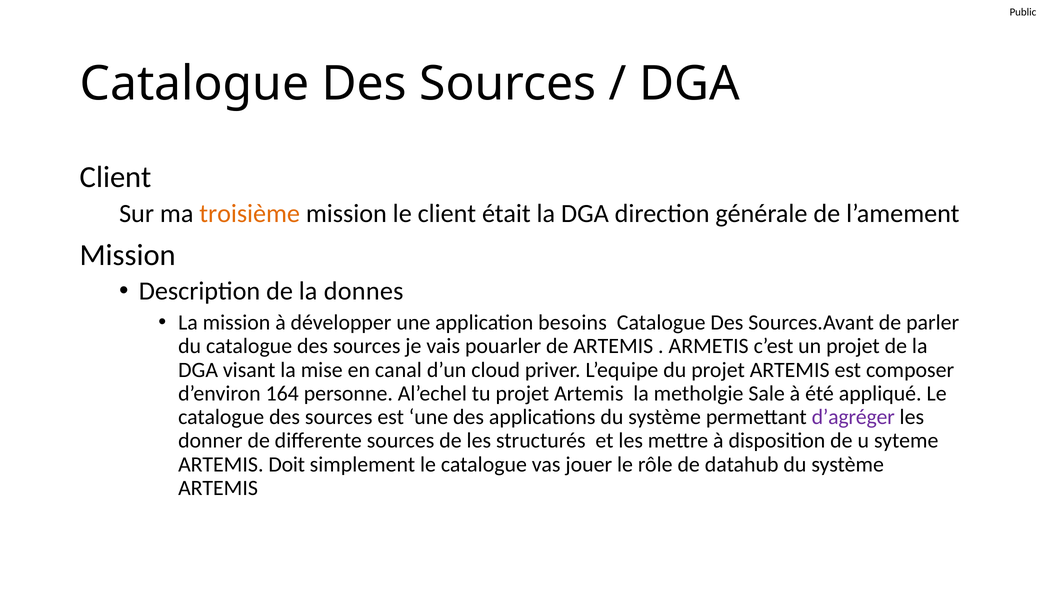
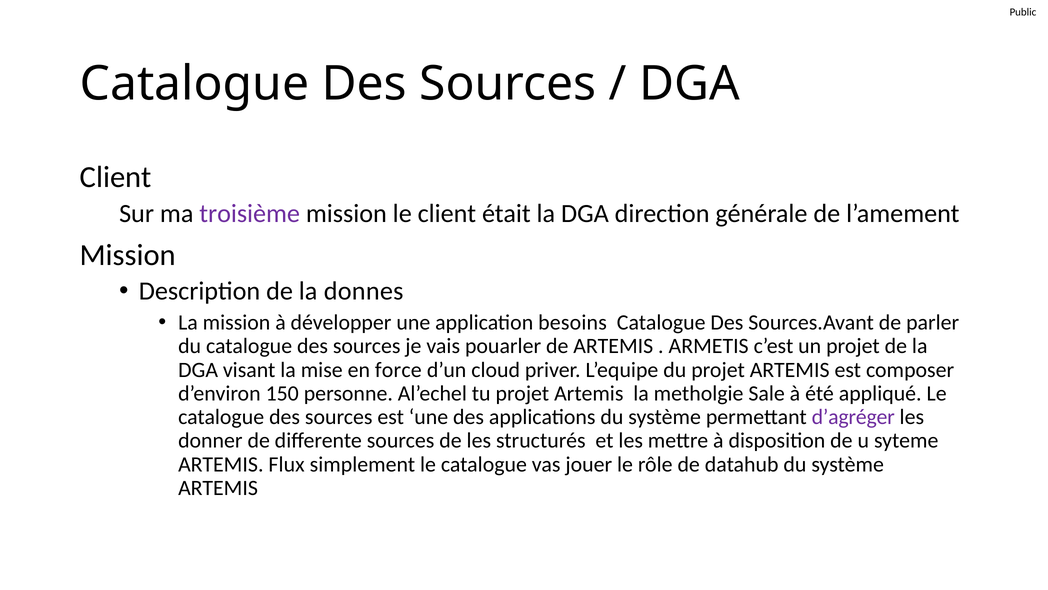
troisième colour: orange -> purple (250, 213)
canal: canal -> force (398, 370)
164: 164 -> 150 (282, 393)
Doit: Doit -> Flux (287, 464)
